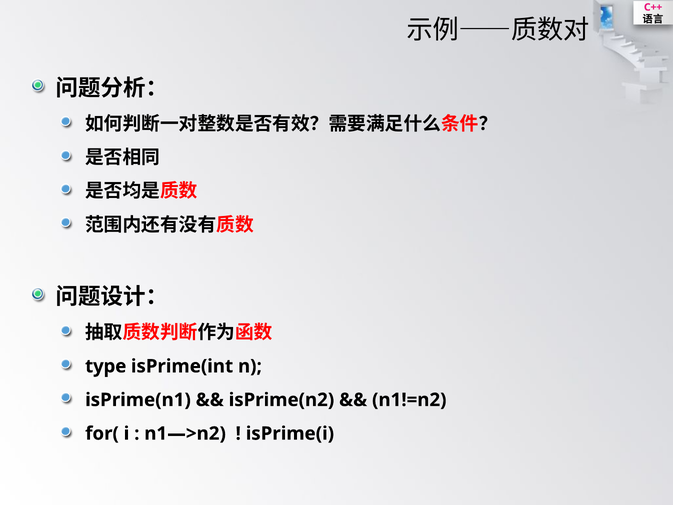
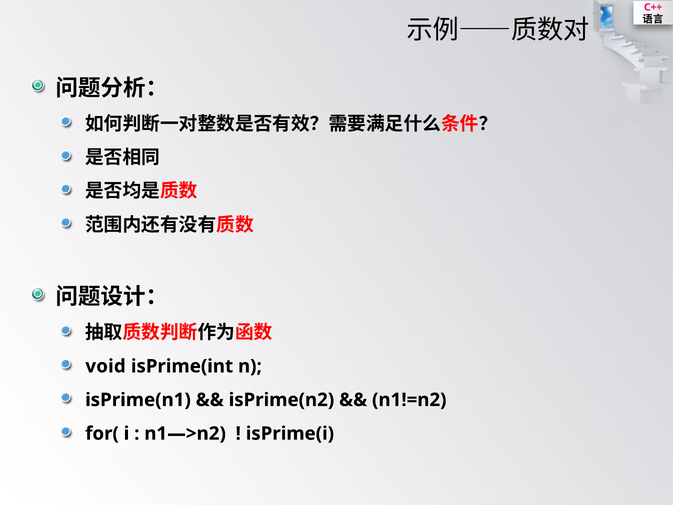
type: type -> void (106, 366)
